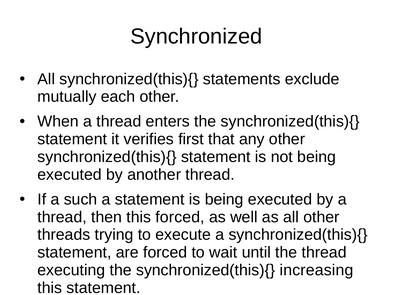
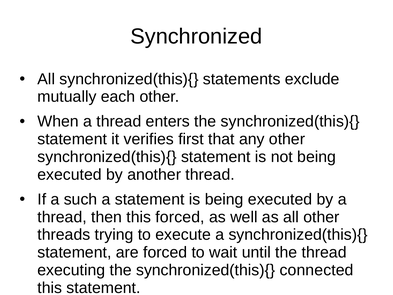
increasing: increasing -> connected (317, 270)
